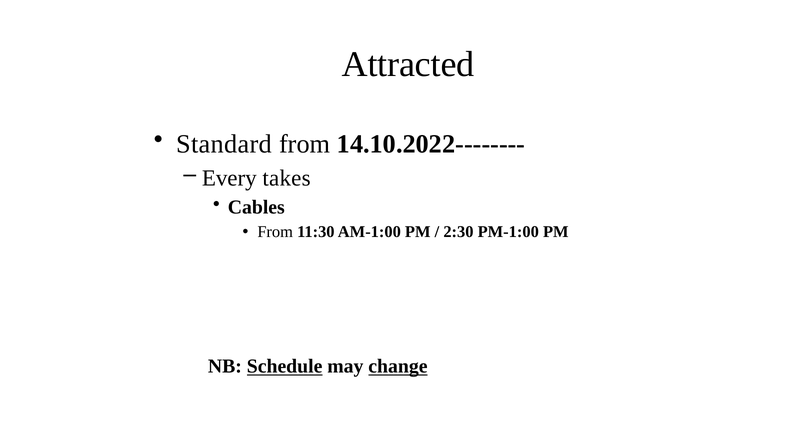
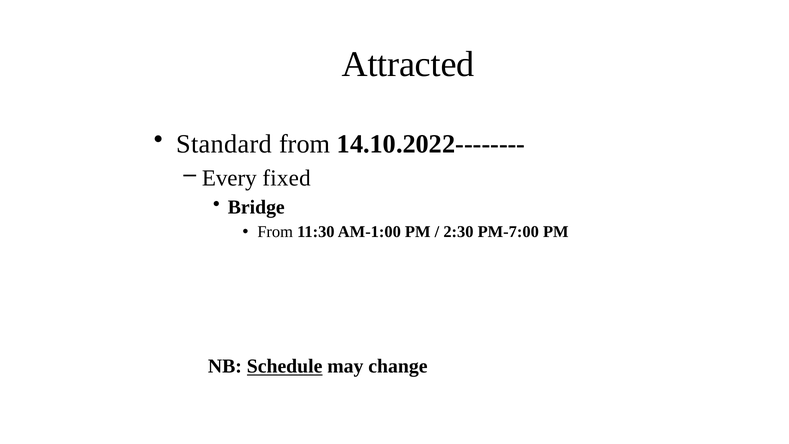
takes: takes -> fixed (287, 178)
Cables: Cables -> Bridge (256, 207)
PM-1:00: PM-1:00 -> PM-7:00 (508, 232)
change underline: present -> none (398, 366)
